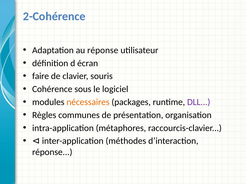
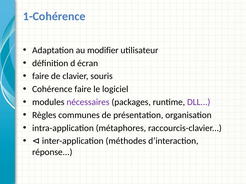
2-Cohérence: 2-Cohérence -> 1-Cohérence (54, 16)
au réponse: réponse -> modifier (103, 50)
Cohérence sous: sous -> faire (83, 89)
nécessaires colour: orange -> purple (88, 102)
